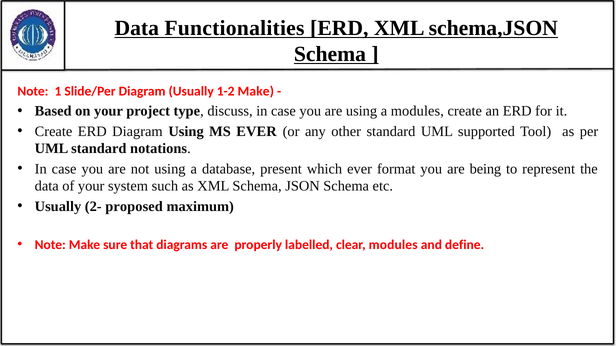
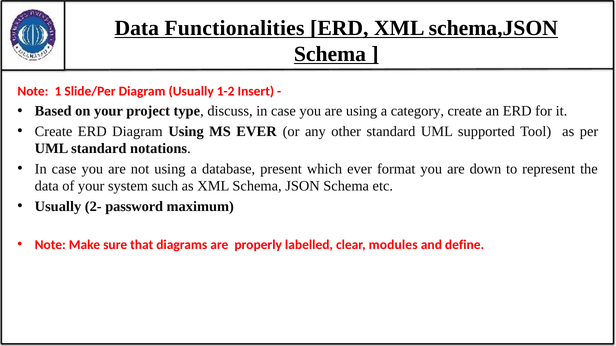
1-2 Make: Make -> Insert (256, 92)
a modules: modules -> category (417, 111)
being: being -> down (485, 169)
proposed: proposed -> password (134, 207)
